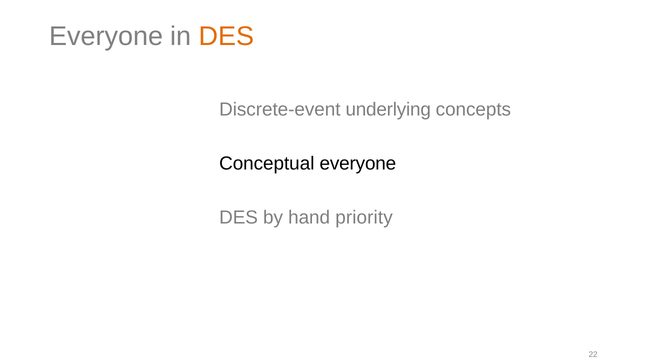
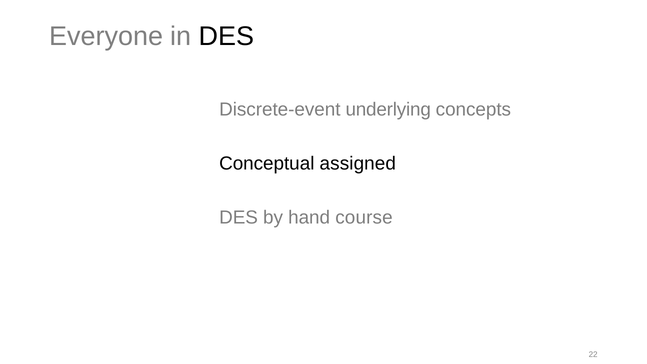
DES colour: orange -> black (227, 36)
Conceptual everyone: everyone -> assigned (358, 164)
priority: priority -> course (364, 218)
